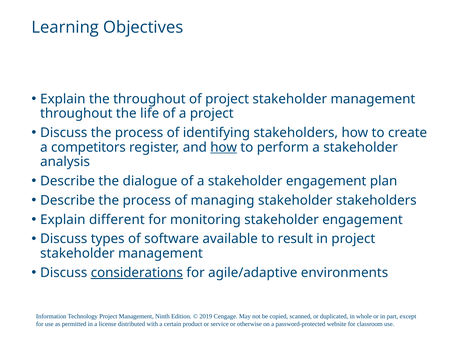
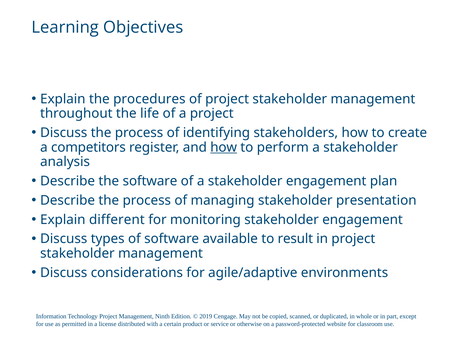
the throughout: throughout -> procedures (149, 99)
the dialogue: dialogue -> software (150, 181)
stakeholder stakeholders: stakeholders -> presentation (376, 200)
considerations underline: present -> none (137, 272)
